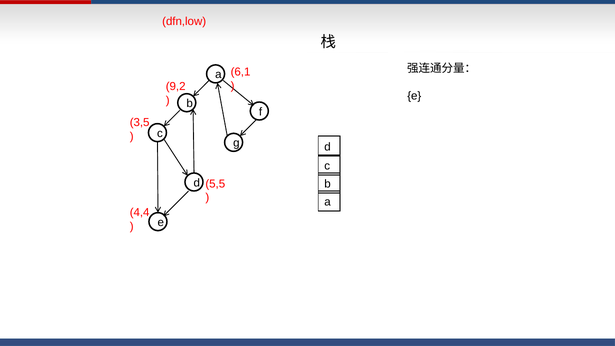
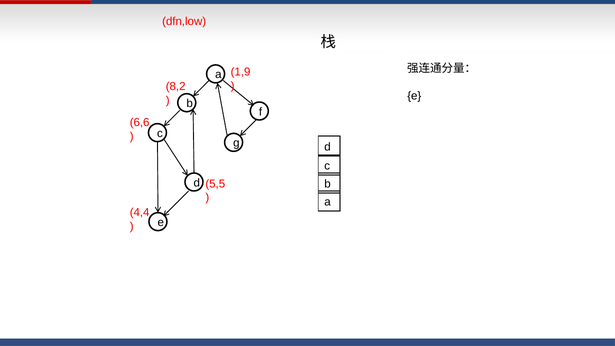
6,1: 6,1 -> 1,9 (241, 72)
9,2: 9,2 -> 8,2 (176, 86)
3,5: 3,5 -> 6,6 (140, 122)
